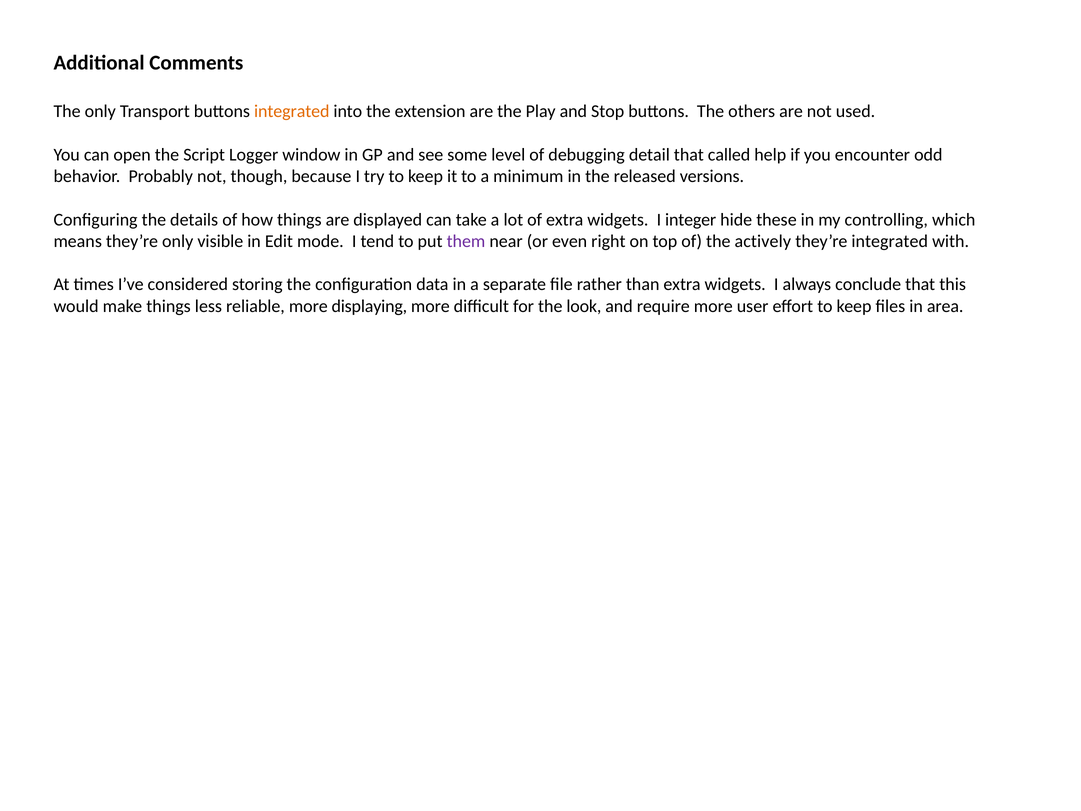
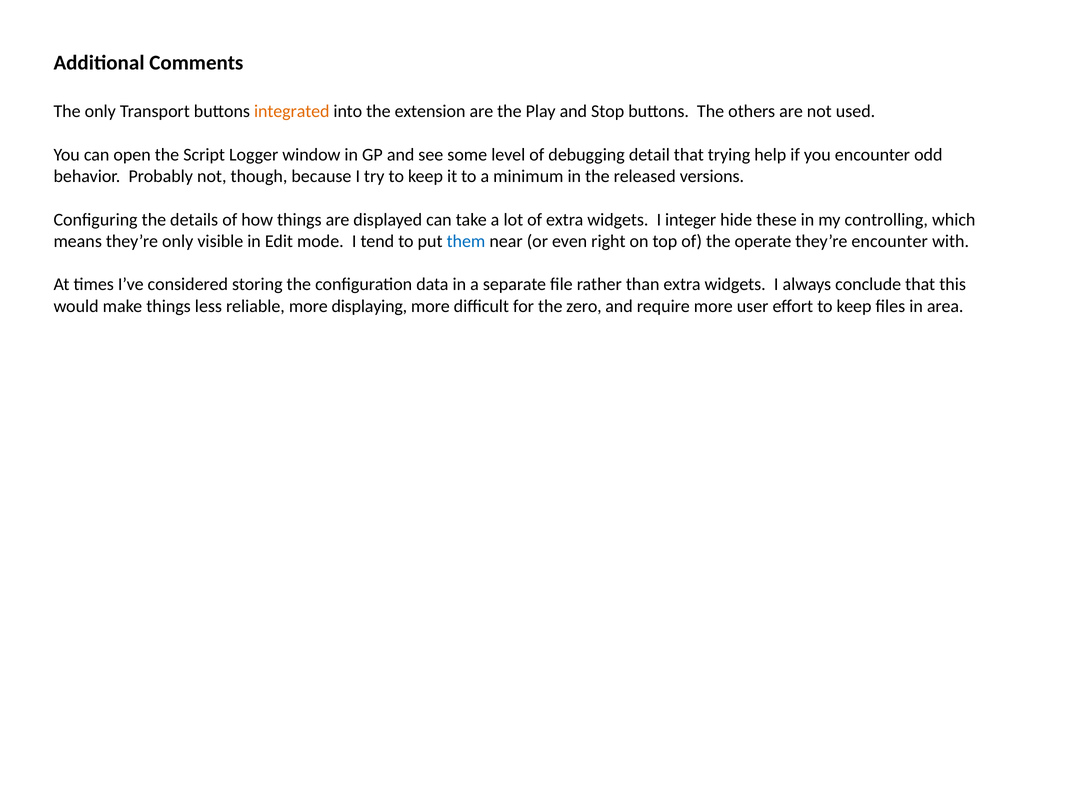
called: called -> trying (729, 155)
them colour: purple -> blue (466, 241)
actively: actively -> operate (763, 241)
they’re integrated: integrated -> encounter (890, 241)
look: look -> zero (584, 306)
